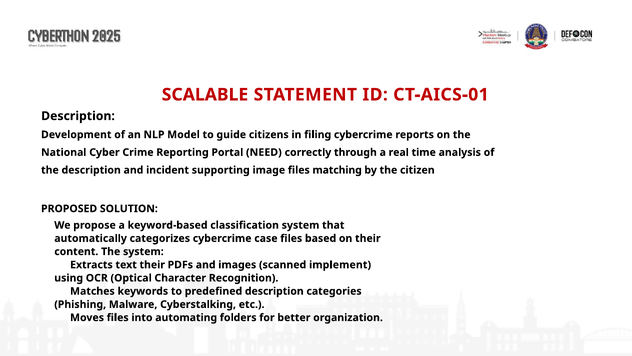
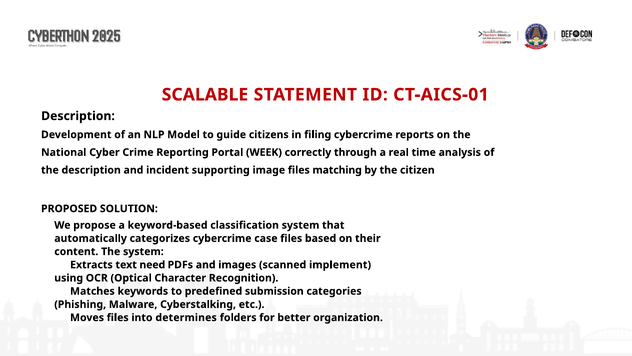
NEED: NEED -> WEEK (264, 152)
text their: their -> need (152, 264)
predefined description: description -> submission (274, 291)
automating: automating -> determines (186, 317)
